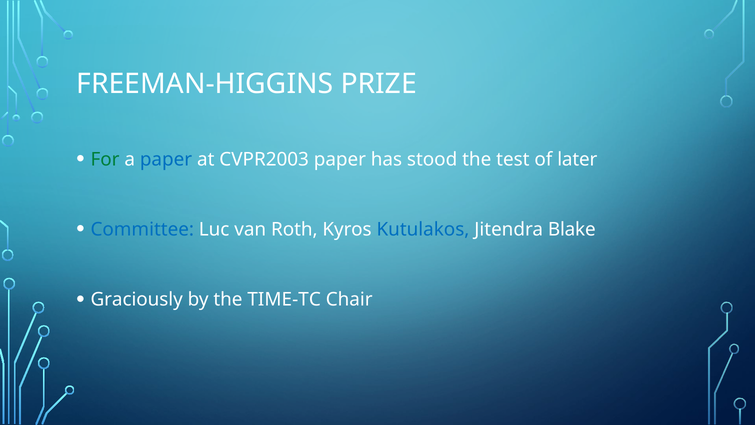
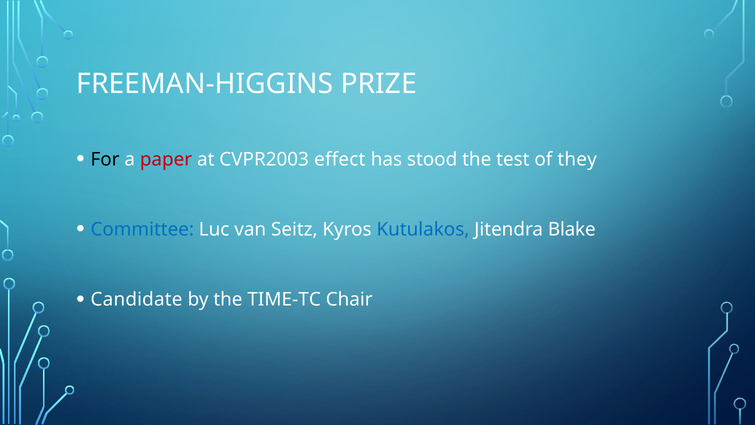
For colour: green -> black (105, 159)
paper colour: blue -> red (166, 159)
CVPR2003 paper: paper -> effect (340, 159)
later: later -> they (577, 159)
Roth: Roth -> Seitz (294, 229)
Graciously: Graciously -> Candidate (137, 299)
